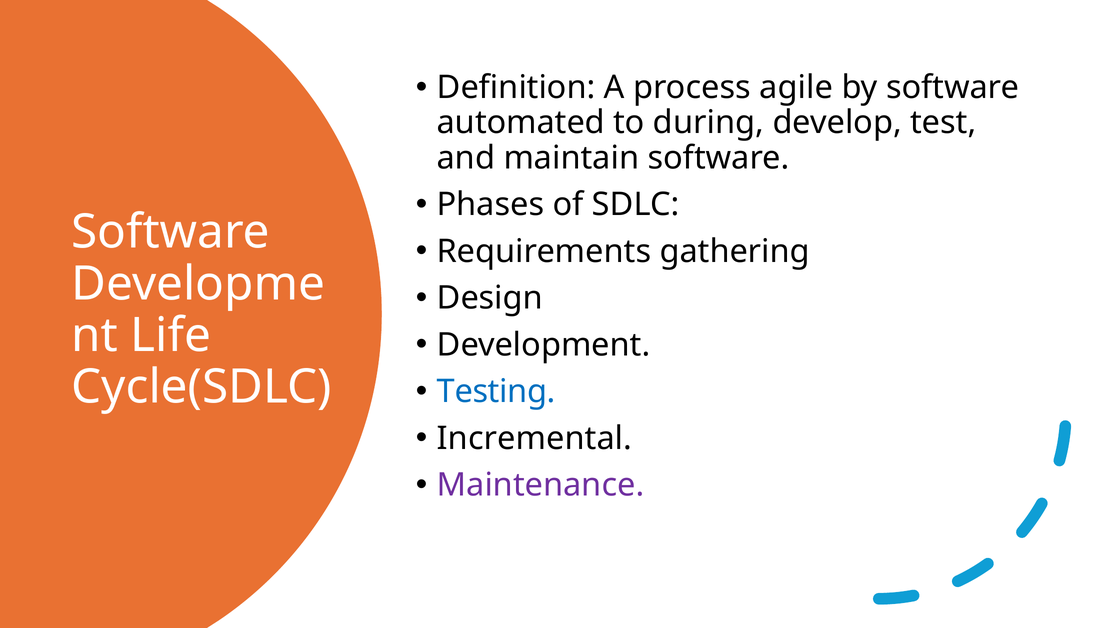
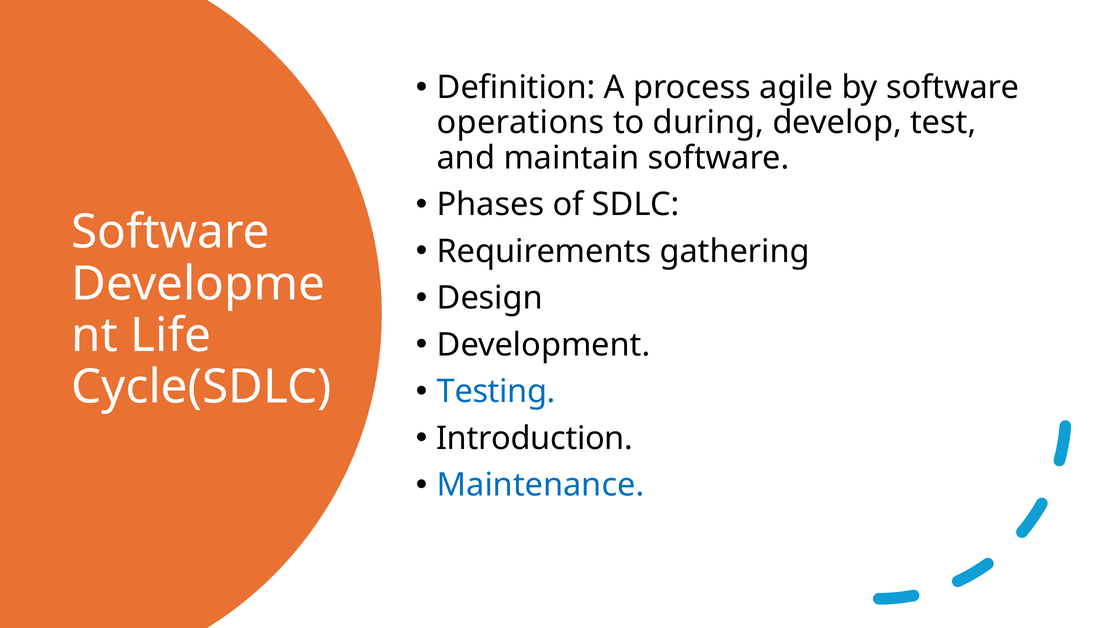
automated: automated -> operations (521, 123)
Incremental: Incremental -> Introduction (535, 438)
Maintenance colour: purple -> blue (541, 485)
